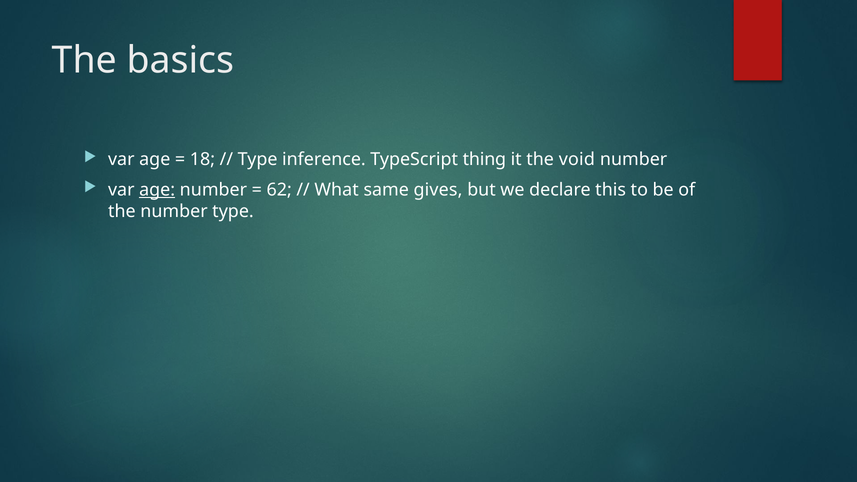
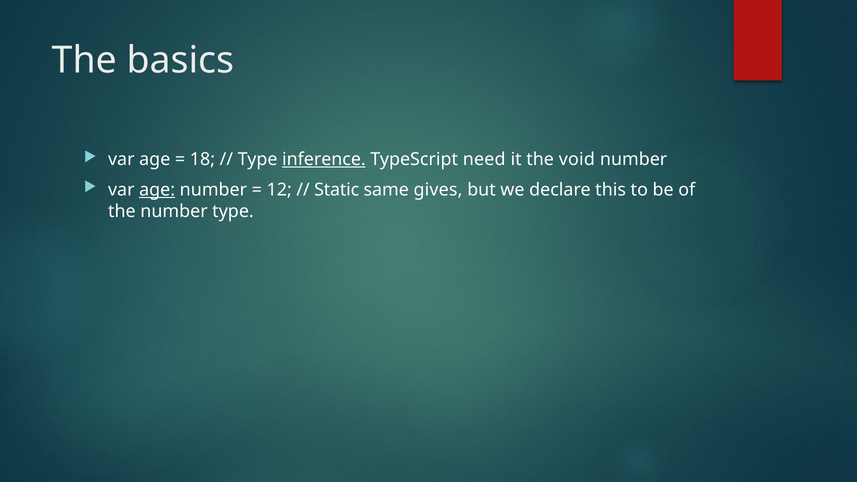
inference underline: none -> present (324, 159)
thing: thing -> need (484, 159)
62: 62 -> 12 (279, 190)
What: What -> Static (337, 190)
